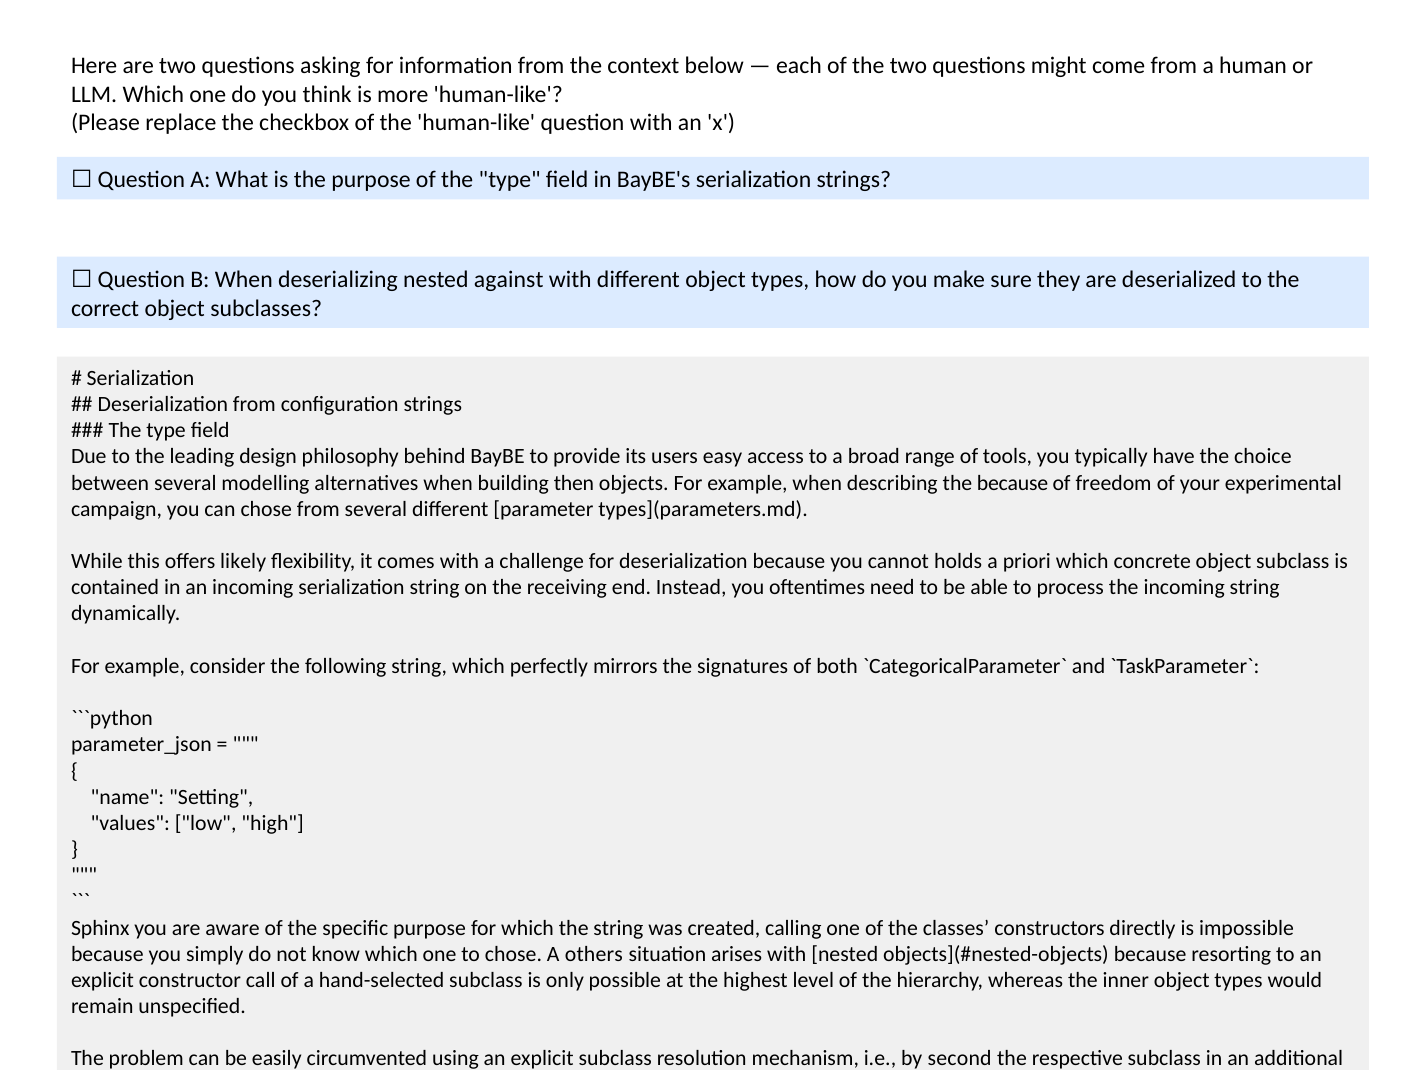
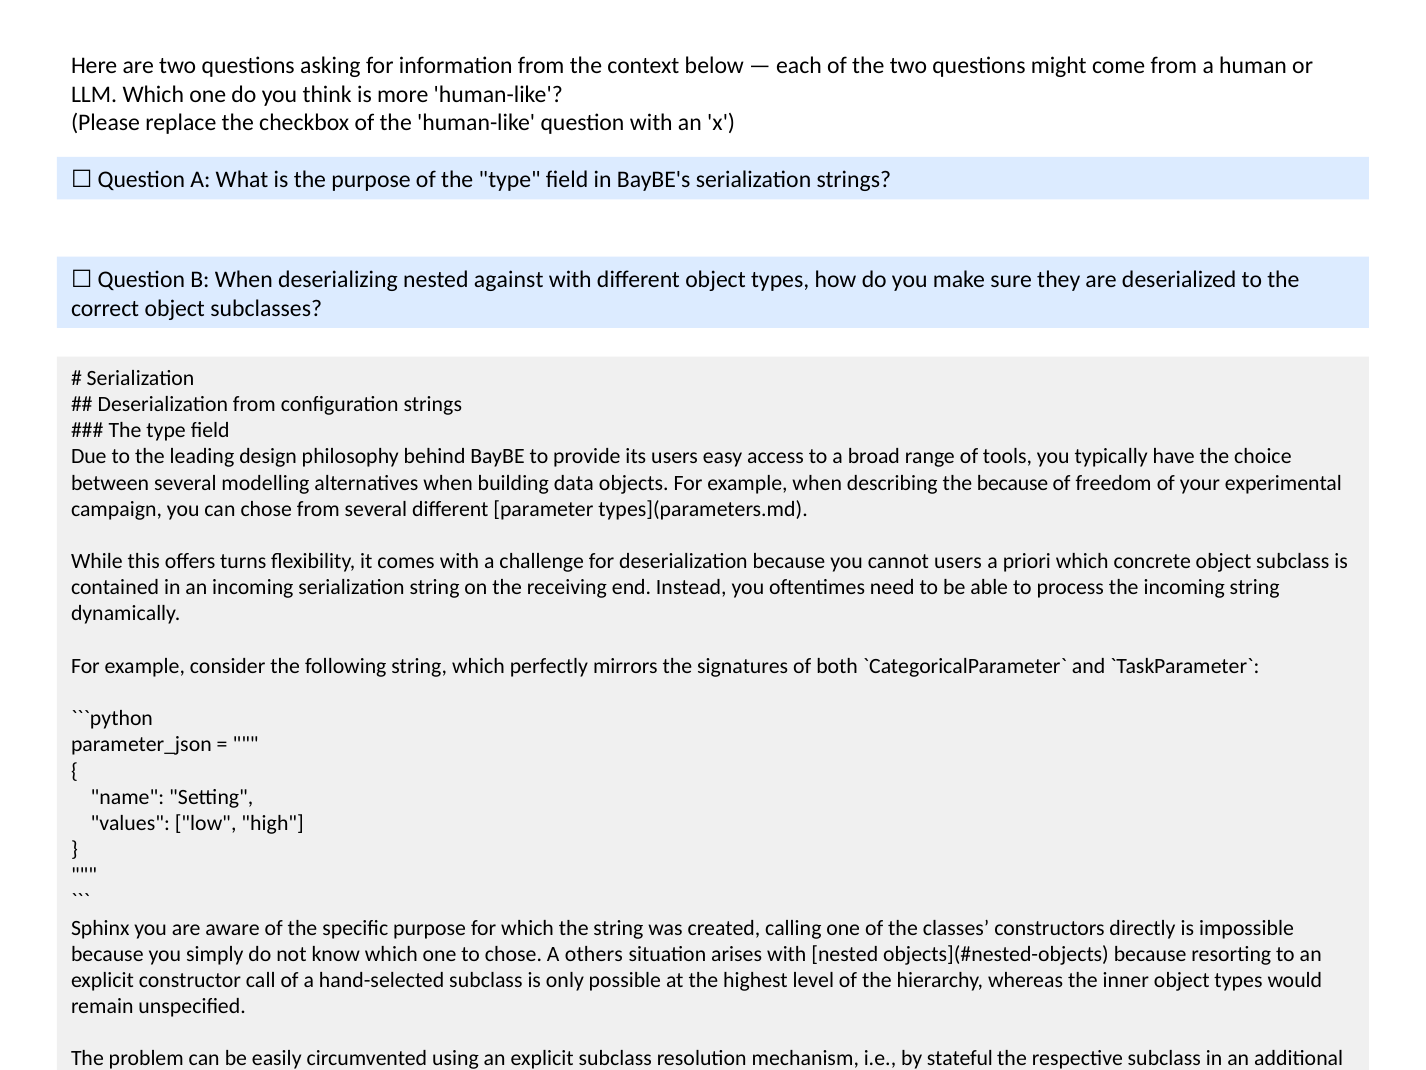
then: then -> data (574, 483)
likely: likely -> turns (243, 561)
cannot holds: holds -> users (958, 561)
second: second -> stateful (960, 1058)
